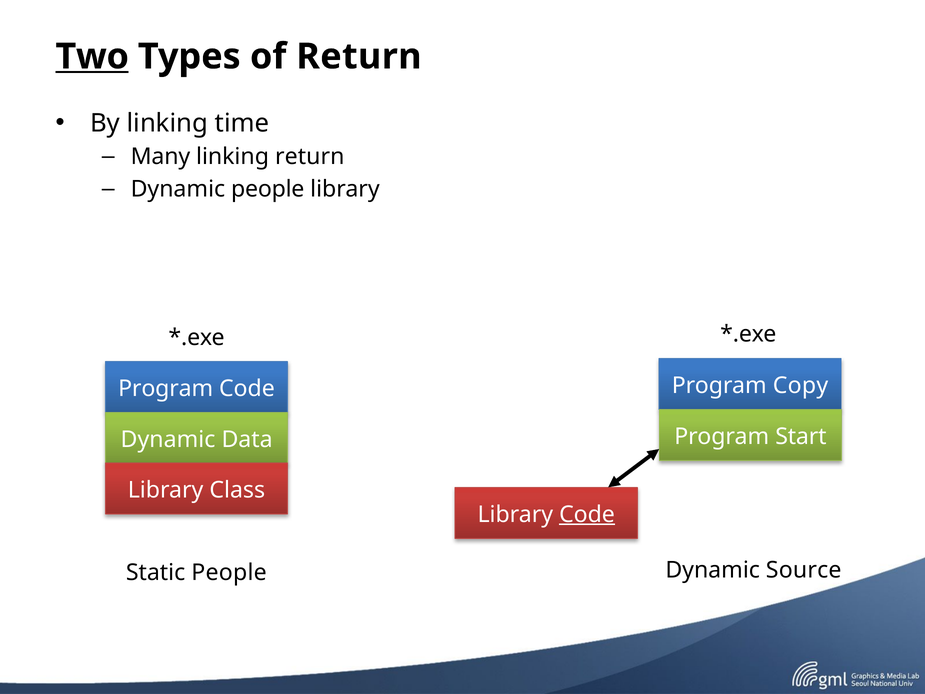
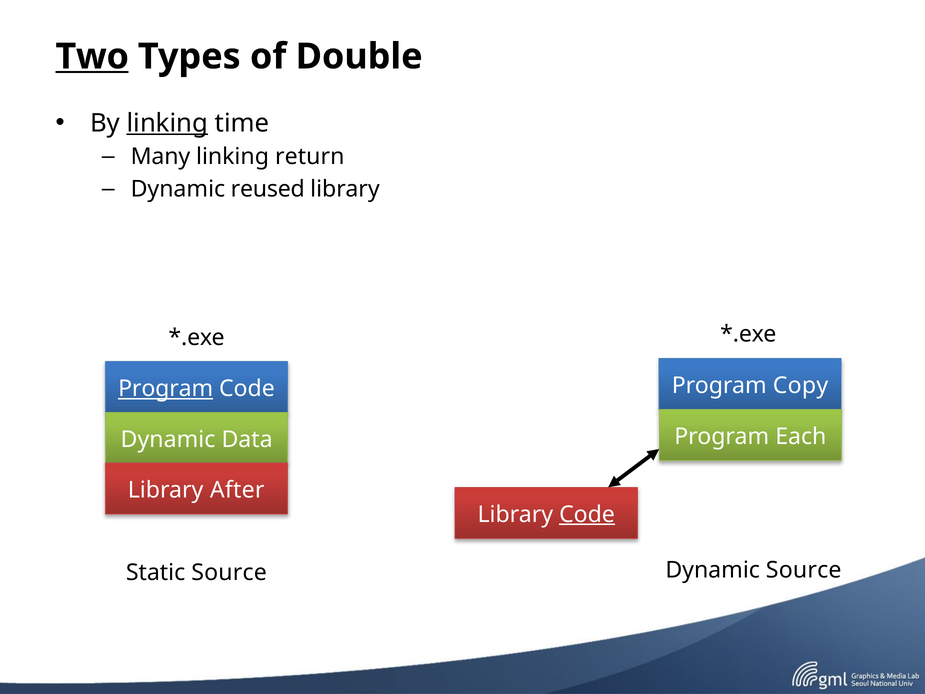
of Return: Return -> Double (359, 56)
linking underline: none -> present (167, 123)
Dynamic people: people -> reused (268, 189)
Program underline: none -> present (166, 389)
Start: Start -> Each (801, 437)
Class: Class -> After (237, 490)
Static People: People -> Source (229, 573)
